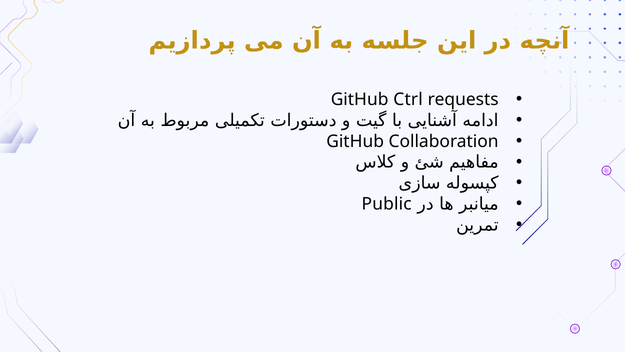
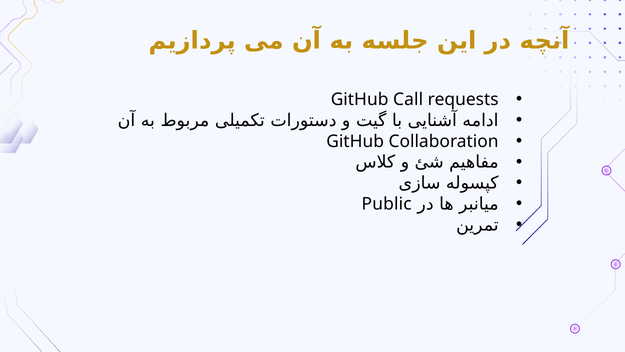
Ctrl: Ctrl -> Call (408, 100)
